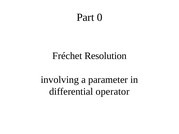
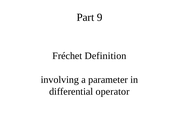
0: 0 -> 9 (100, 17)
Resolution: Resolution -> Definition (105, 56)
